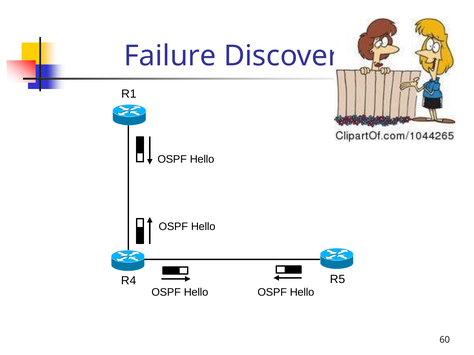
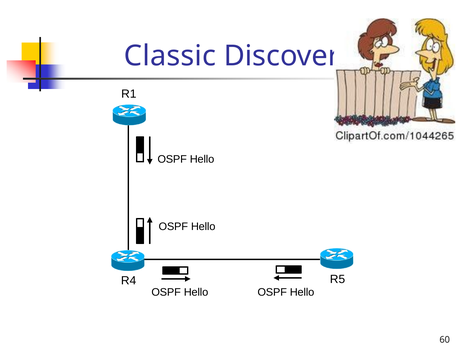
Failure: Failure -> Classic (170, 56)
